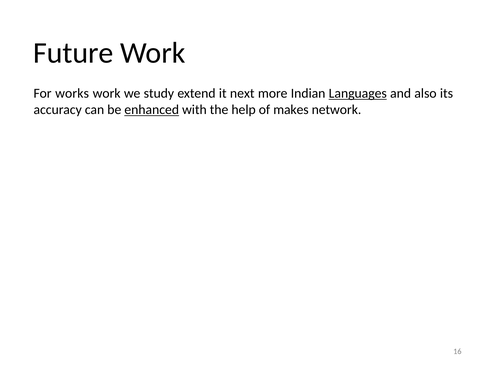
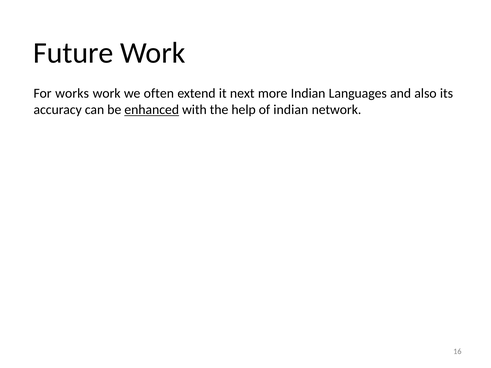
study: study -> often (159, 93)
Languages underline: present -> none (358, 93)
of makes: makes -> indian (291, 110)
